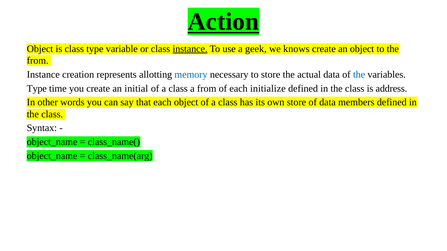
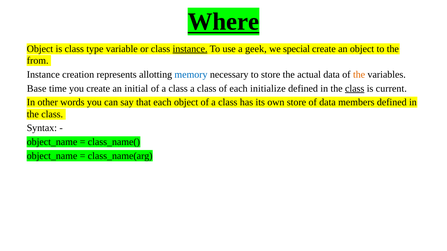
Action: Action -> Where (224, 22)
knows: knows -> special (296, 49)
the colour: blue -> orange (359, 75)
Type: Type -> Base (37, 89)
class a from: from -> class (207, 89)
class underline: none -> present (355, 89)
address: address -> current (391, 89)
